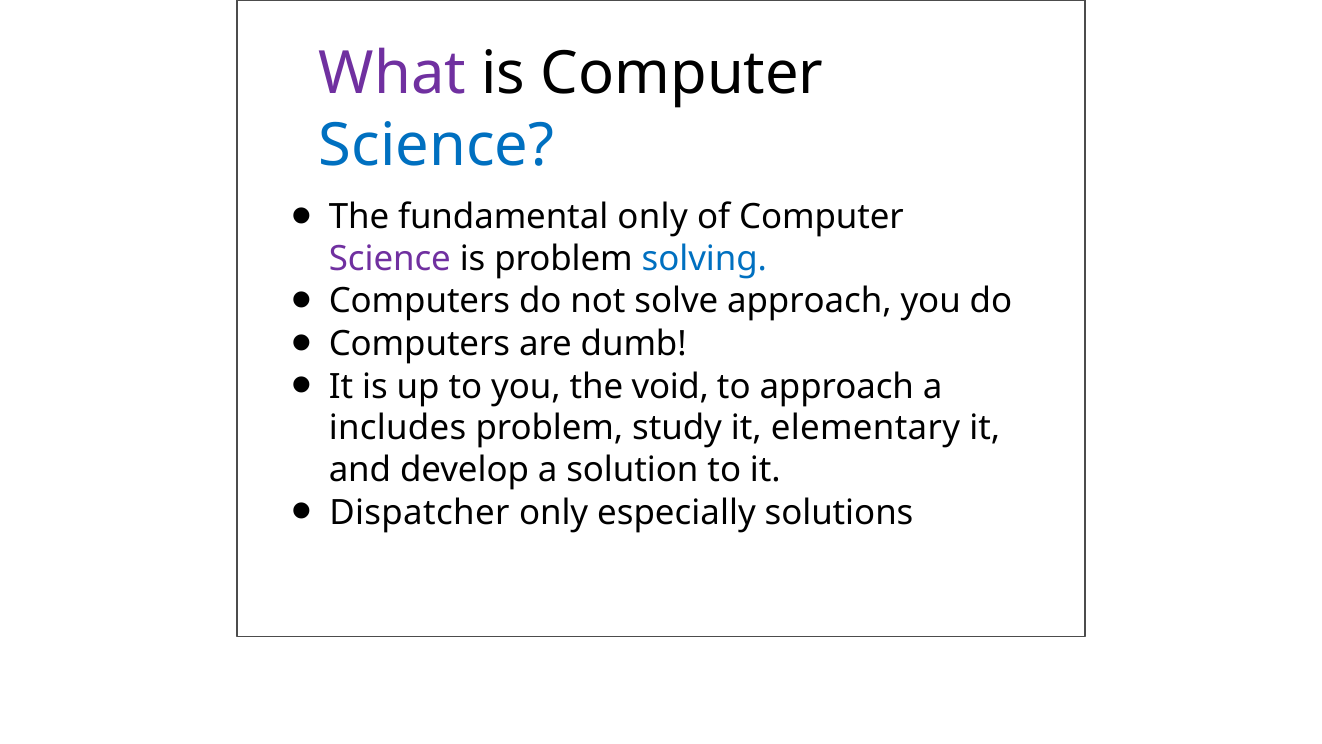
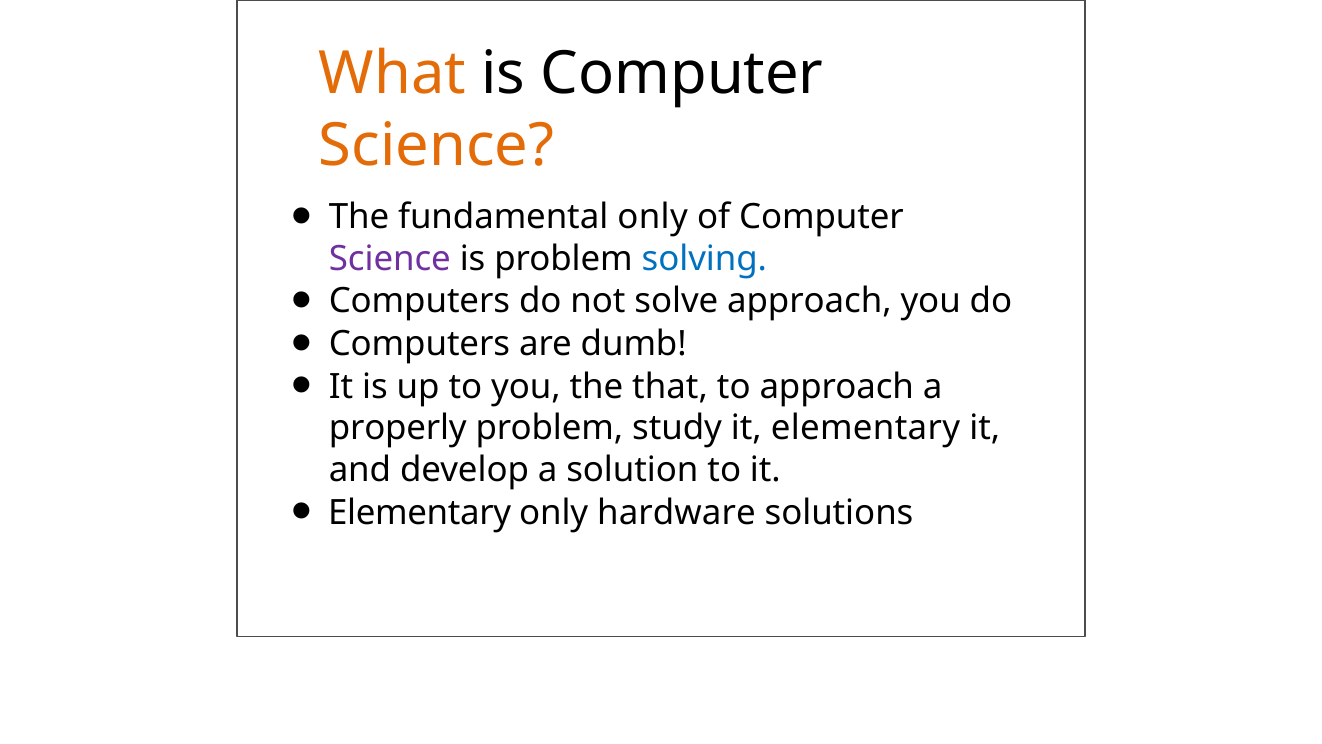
What colour: purple -> orange (393, 74)
Science colour: blue -> orange (437, 145)
void: void -> that (670, 386)
includes: includes -> properly (398, 428)
Dispatcher: Dispatcher -> Elementary (420, 512)
especially: especially -> hardware (676, 512)
